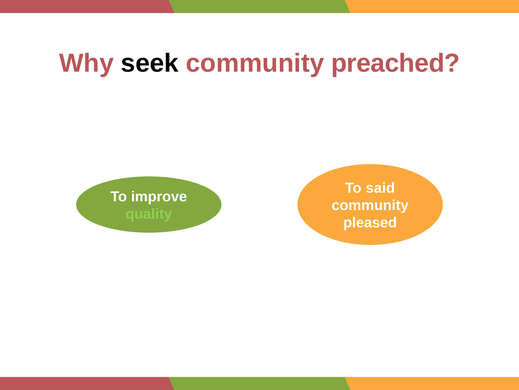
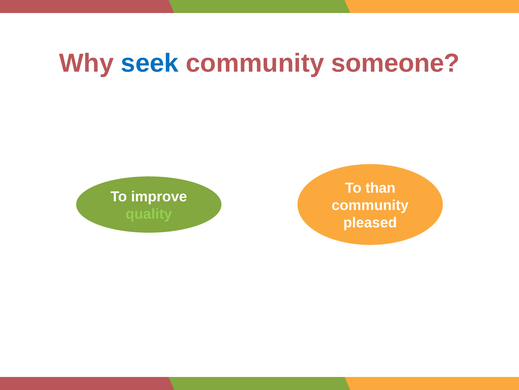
seek colour: black -> blue (150, 63)
preached: preached -> someone (396, 63)
said: said -> than (380, 188)
